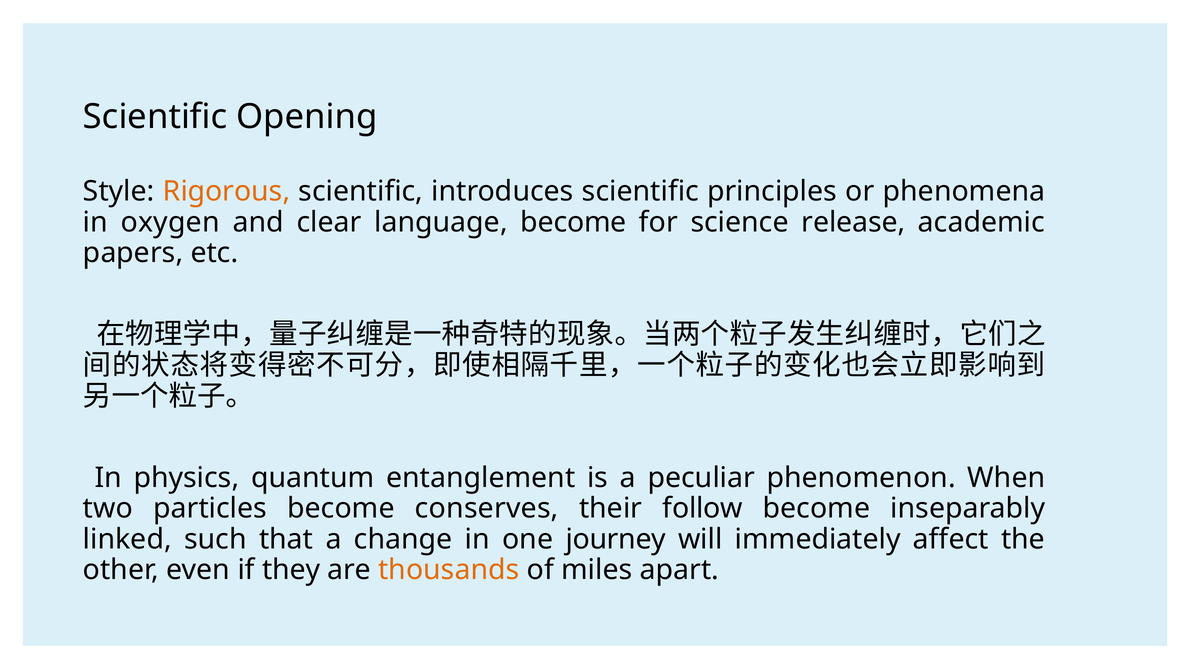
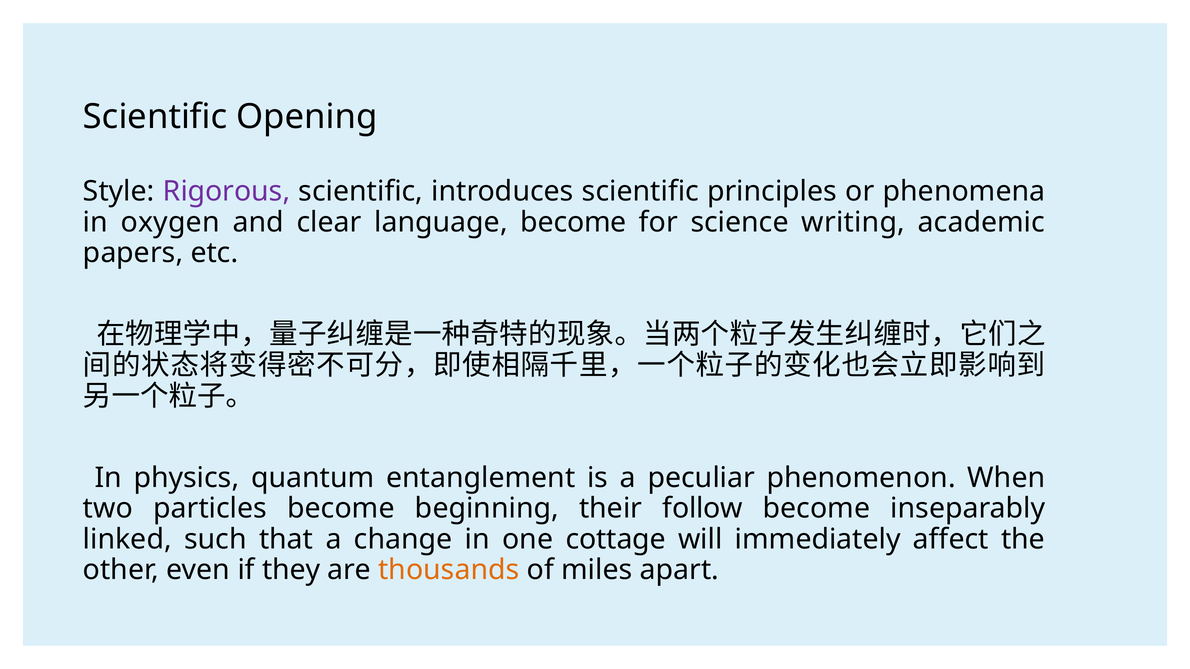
Rigorous colour: orange -> purple (227, 192)
release: release -> writing (853, 222)
conserves: conserves -> beginning (487, 509)
journey: journey -> cottage (616, 540)
